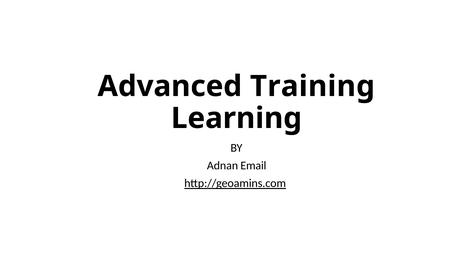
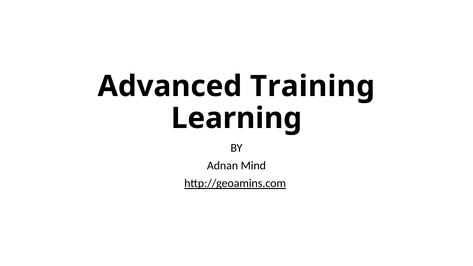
Email: Email -> Mind (253, 166)
